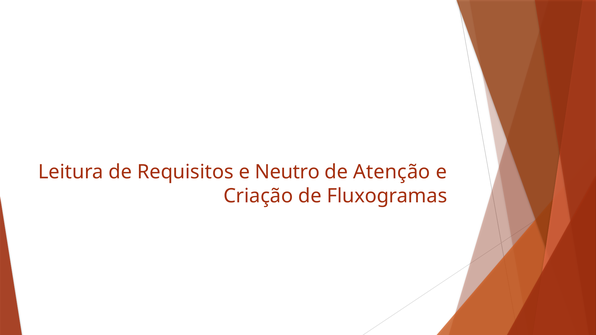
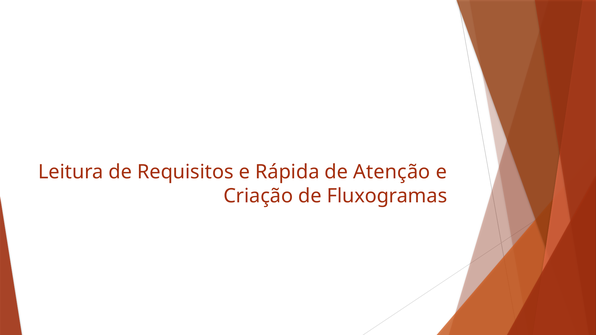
Neutro: Neutro -> Rápida (287, 172)
